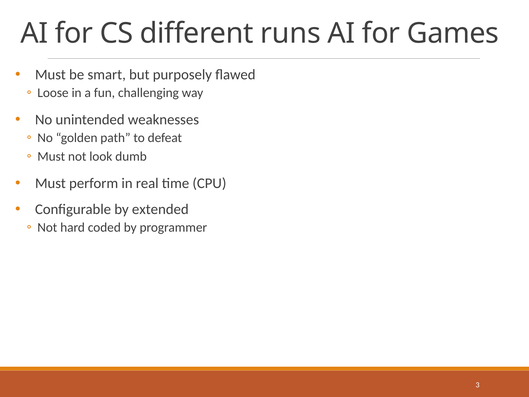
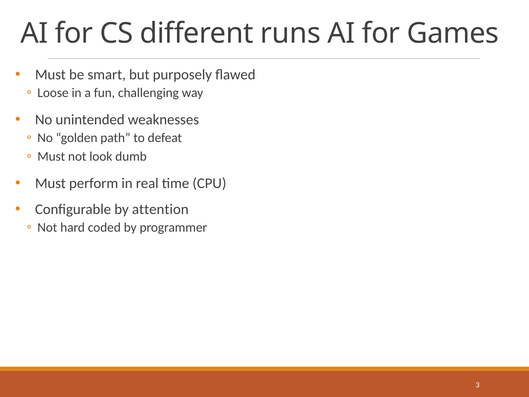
extended: extended -> attention (160, 209)
